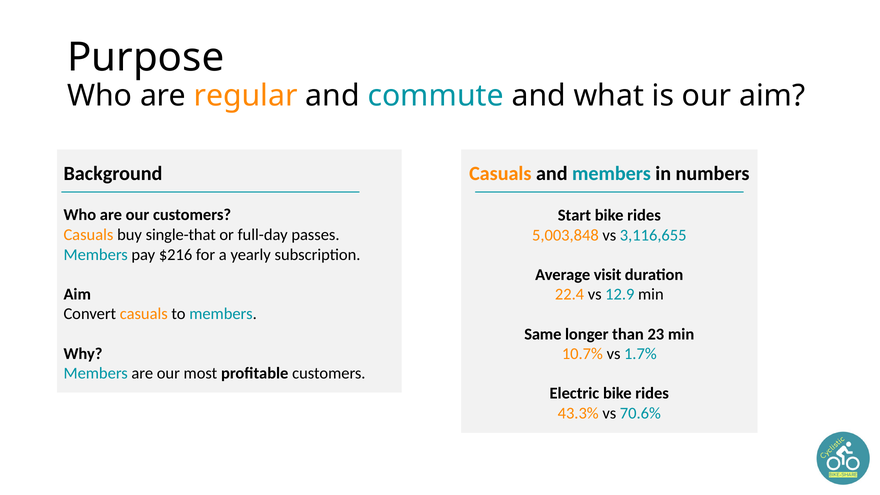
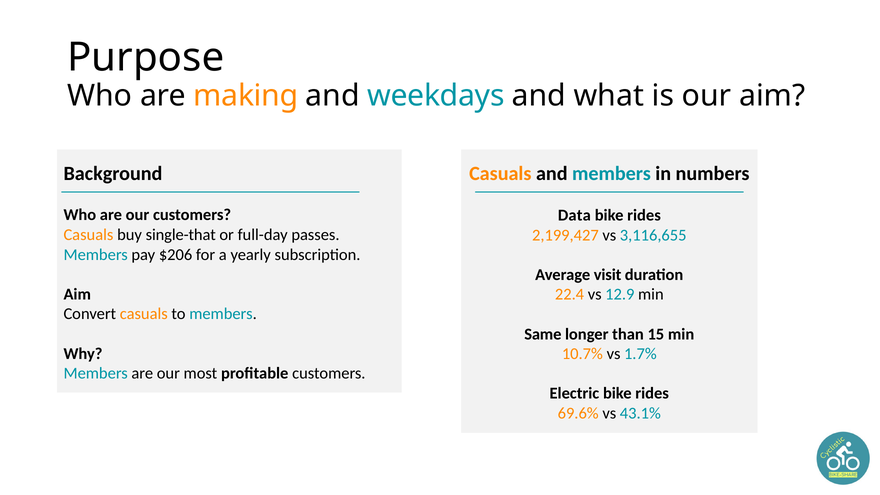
regular: regular -> making (246, 96)
commute: commute -> weekdays (436, 96)
Start: Start -> Data (574, 215)
5,003,848: 5,003,848 -> 2,199,427 (565, 235)
$216: $216 -> $206 (176, 255)
23: 23 -> 15 (656, 334)
43.3%: 43.3% -> 69.6% (578, 413)
70.6%: 70.6% -> 43.1% (640, 413)
